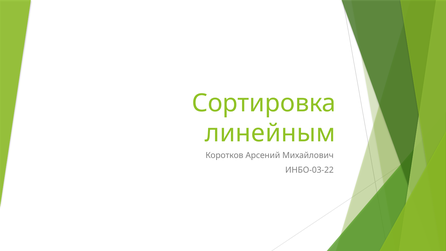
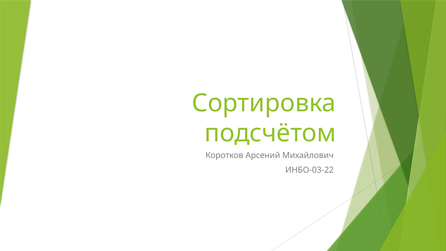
линейным: линейным -> подсчётом (270, 133)
